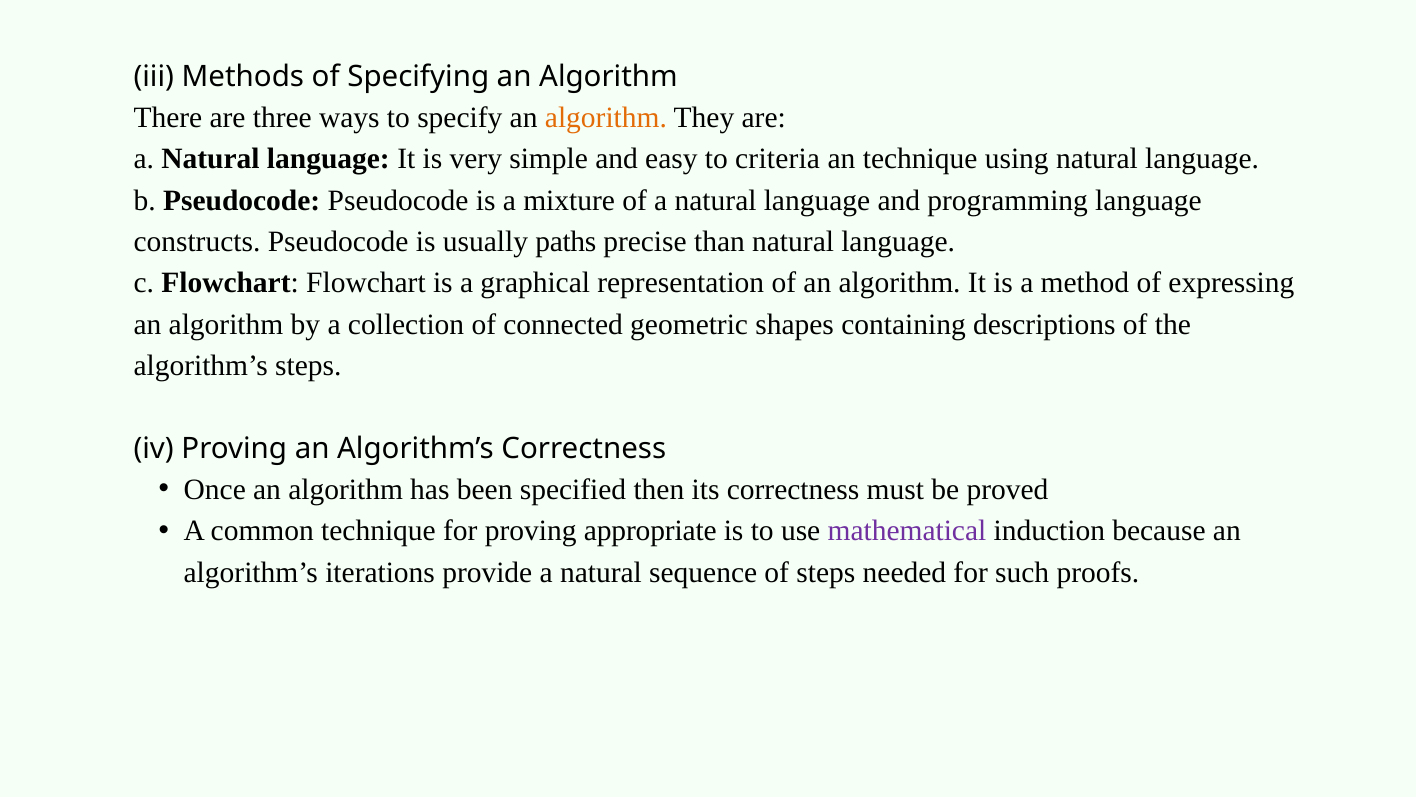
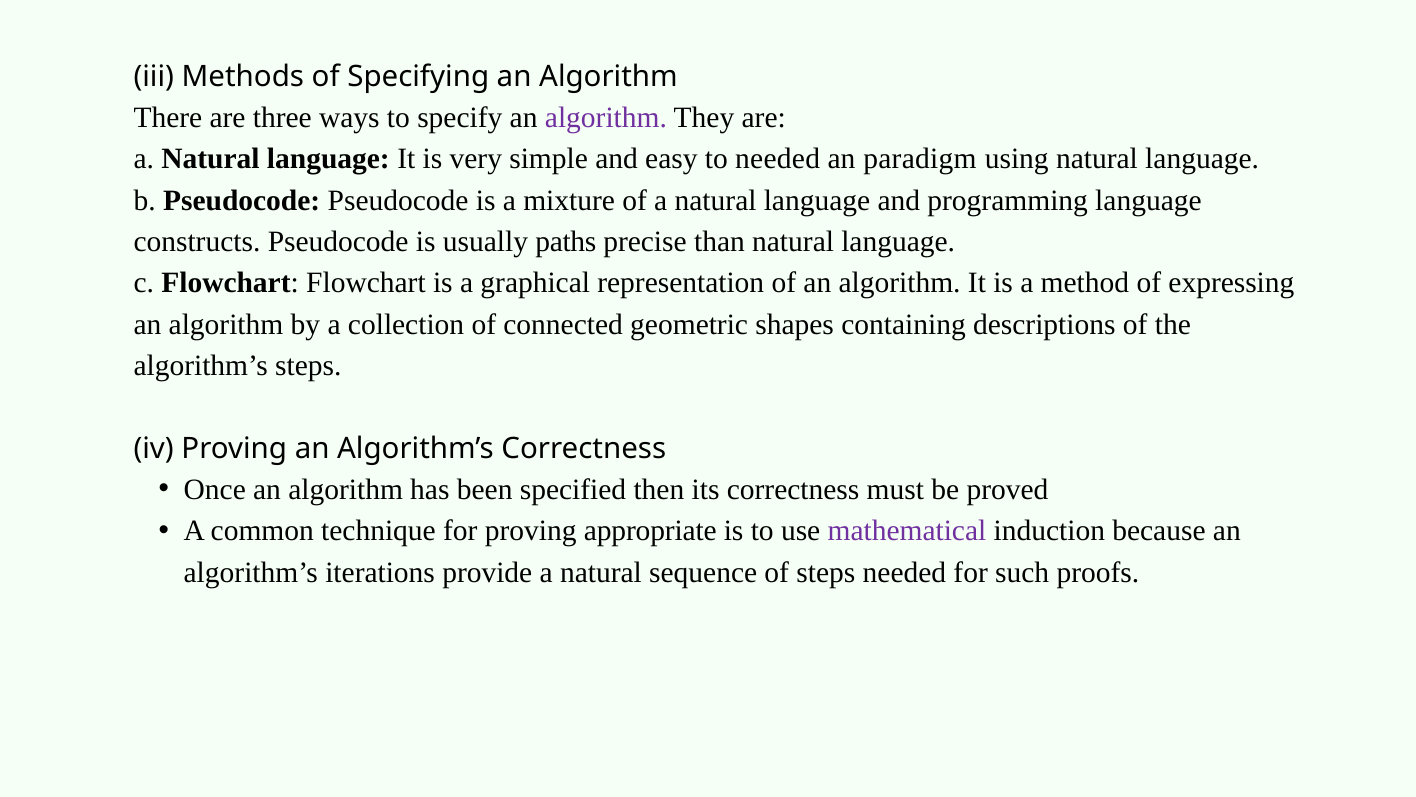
algorithm colour: orange -> purple (606, 118)
to criteria: criteria -> needed (778, 159)
an technique: technique -> paradigm (920, 159)
